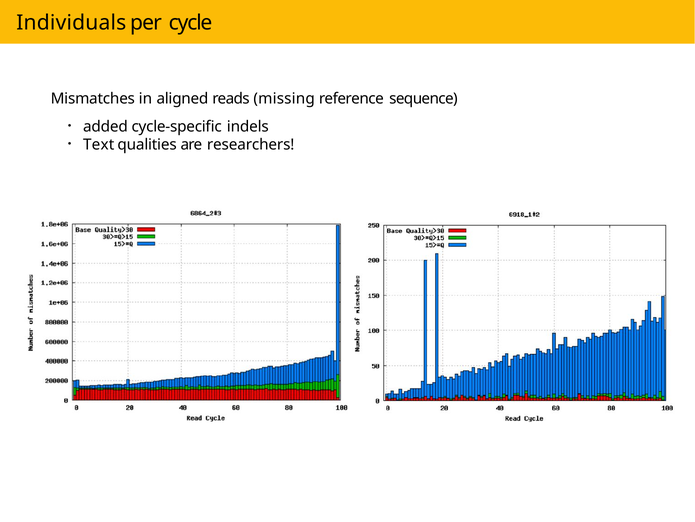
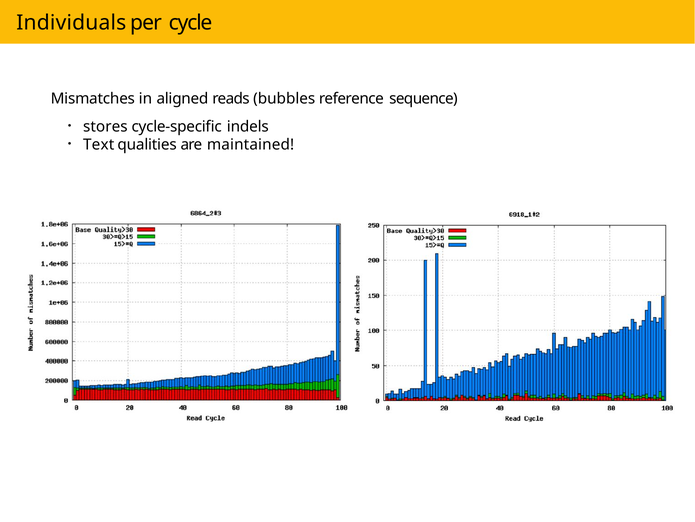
missing: missing -> bubbles (284, 99)
added: added -> stores (105, 126)
researchers: researchers -> maintained (251, 145)
